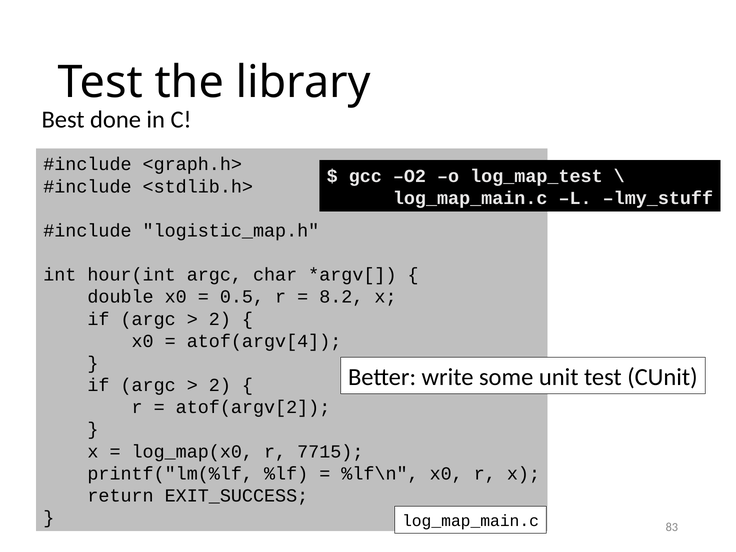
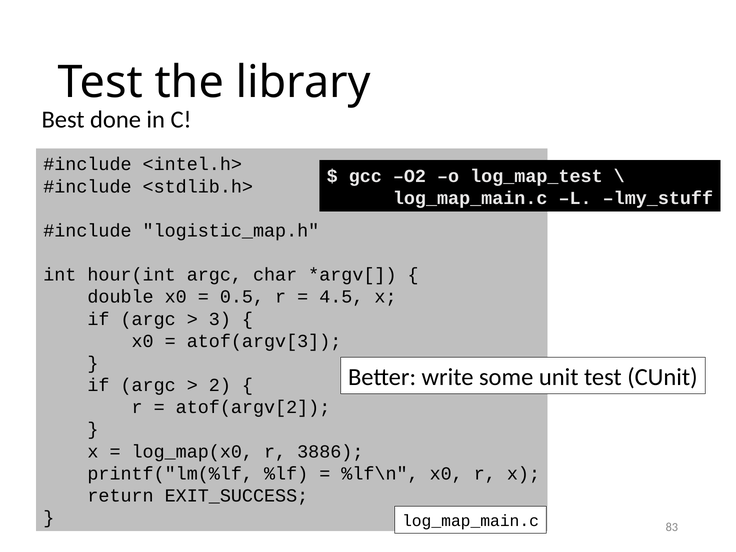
<graph.h>: <graph.h> -> <intel.h> (192, 164)
8.2: 8.2 -> 4.5 (341, 297)
2: 2 -> 3 (220, 319)
atof(argv[4: atof(argv[4 -> atof(argv[3 (264, 341)
7715: 7715 -> 3886 (330, 451)
